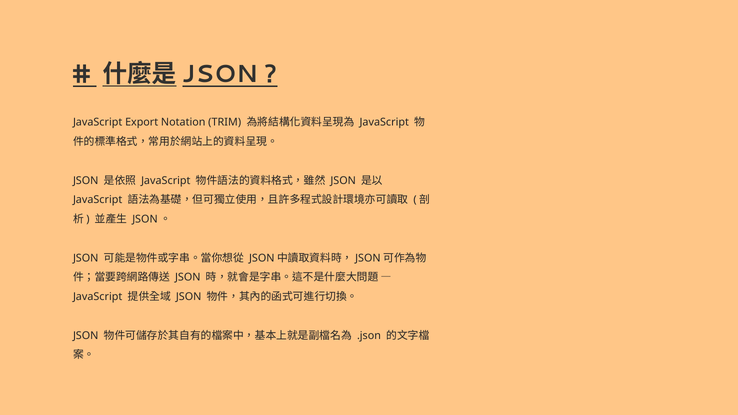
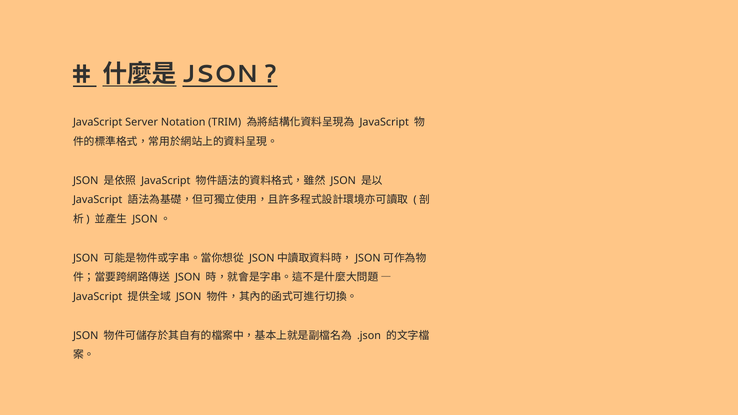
Export: Export -> Server (142, 122)
